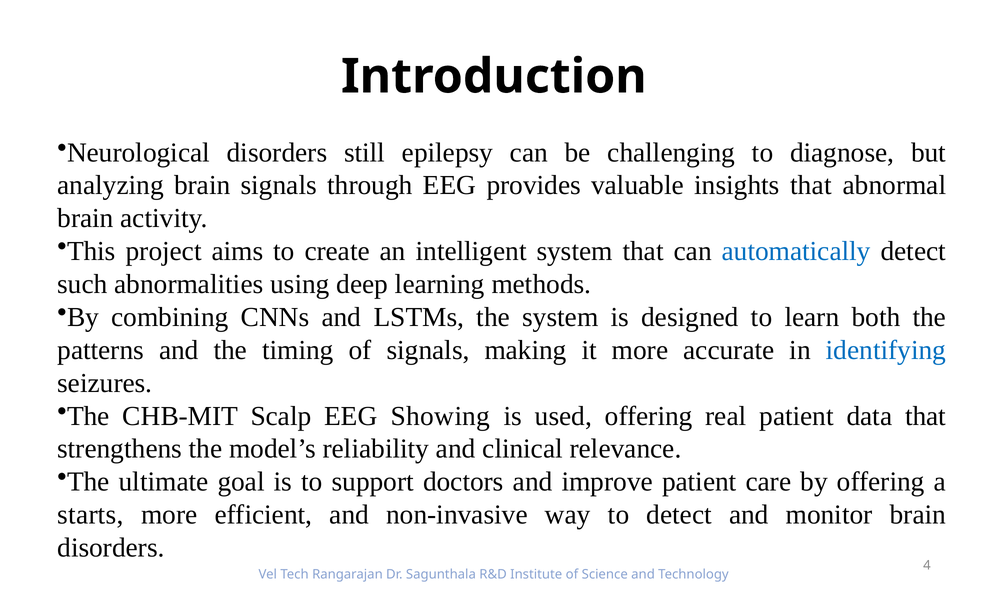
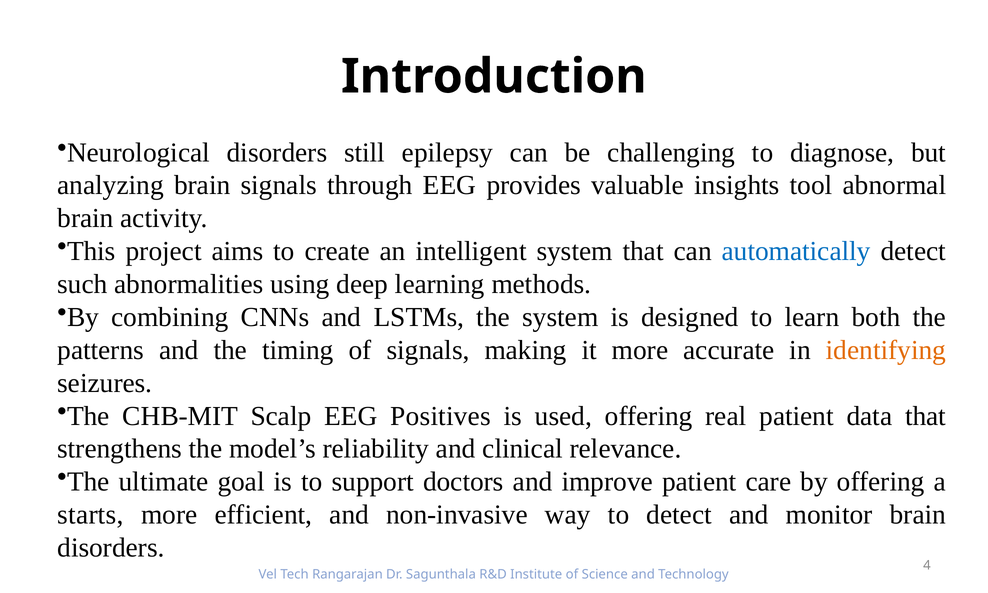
insights that: that -> tool (811, 185)
identifying colour: blue -> orange (886, 350)
Showing: Showing -> Positives (441, 416)
